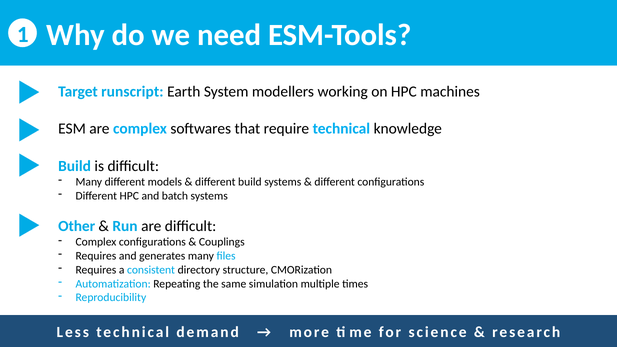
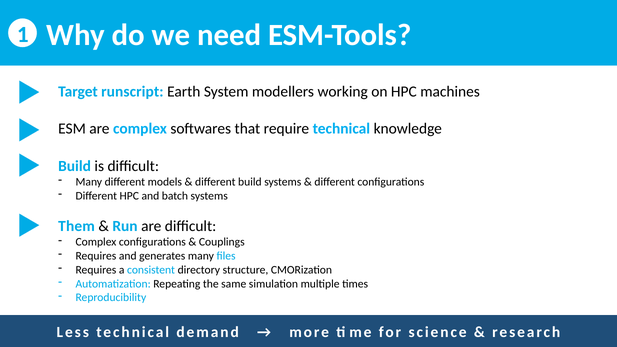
Other: Other -> Them (77, 226)
